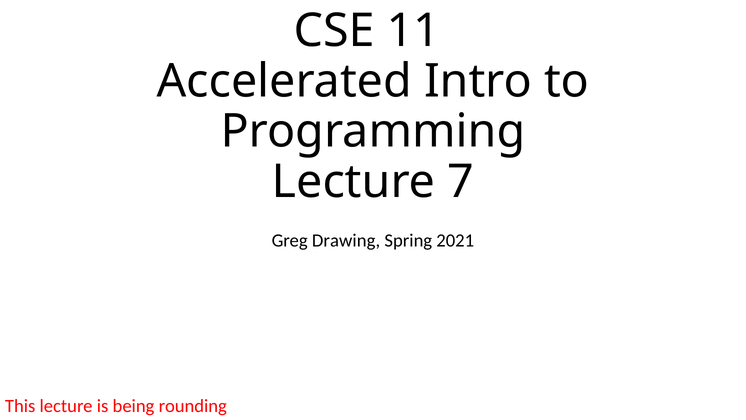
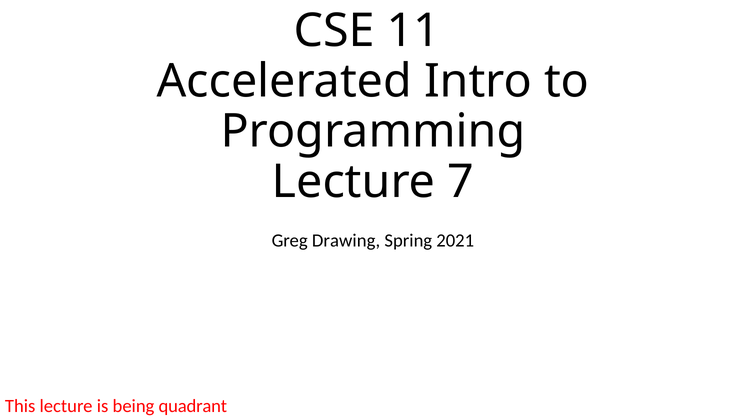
rounding: rounding -> quadrant (193, 406)
